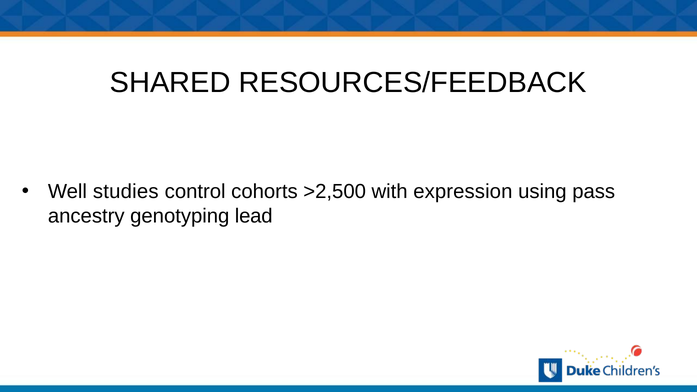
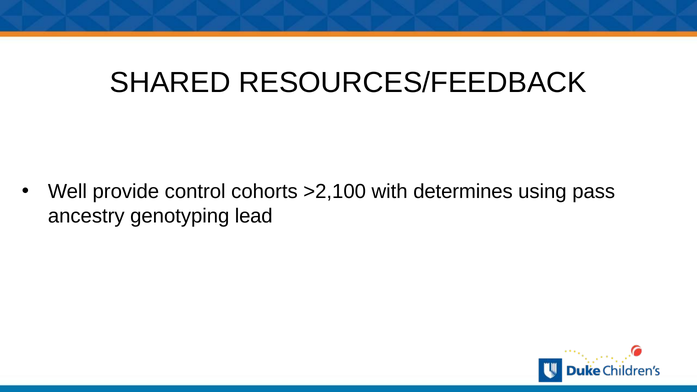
studies: studies -> provide (126, 192)
>2,500: >2,500 -> >2,100 (335, 192)
expression: expression -> determines (463, 192)
